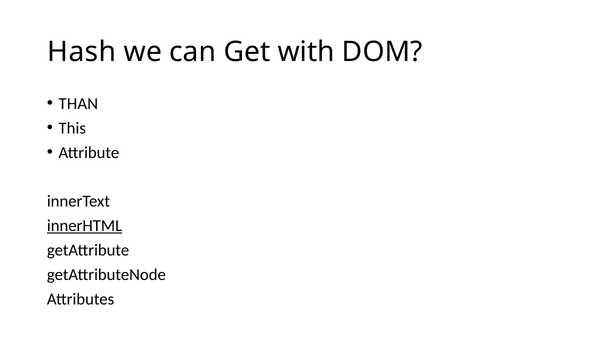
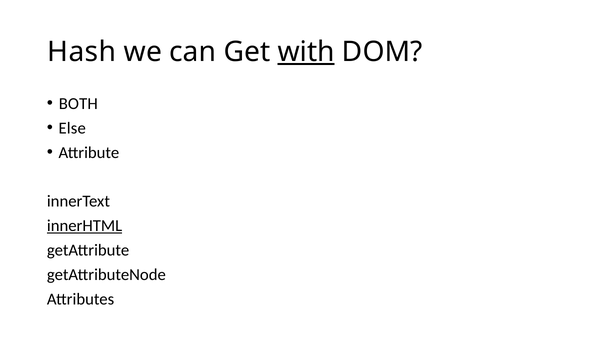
with underline: none -> present (306, 52)
THAN: THAN -> BOTH (78, 103)
This: This -> Else (72, 128)
